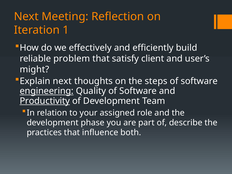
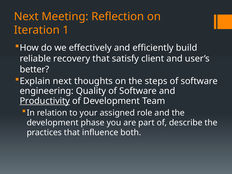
problem: problem -> recovery (72, 59)
might: might -> better (34, 69)
engineering underline: present -> none (47, 91)
